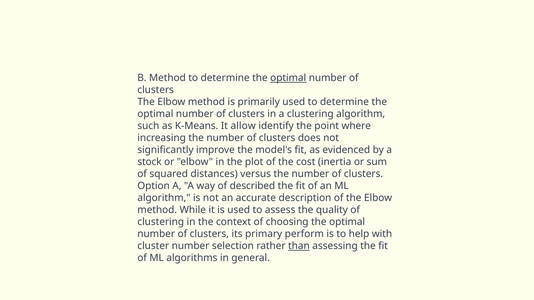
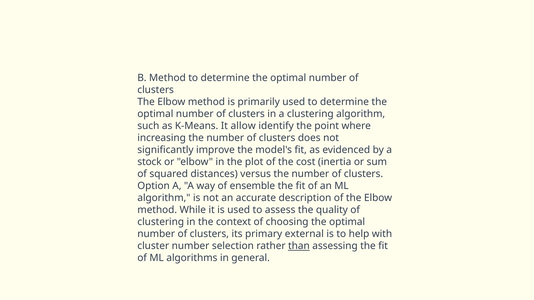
optimal underline: present -> none (288, 78)
described: described -> ensemble (252, 186)
perform: perform -> external (304, 234)
